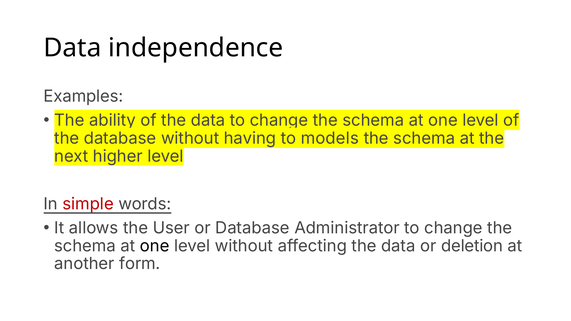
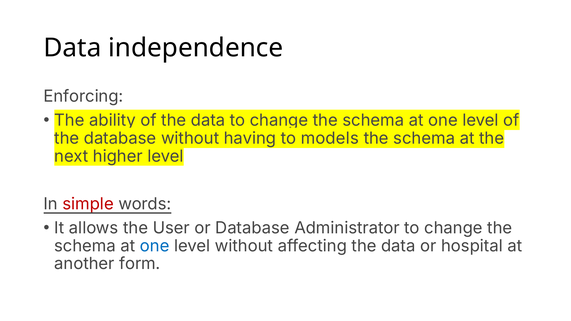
Examples: Examples -> Enforcing (83, 97)
one colour: black -> blue (155, 246)
deletion: deletion -> hospital (472, 246)
